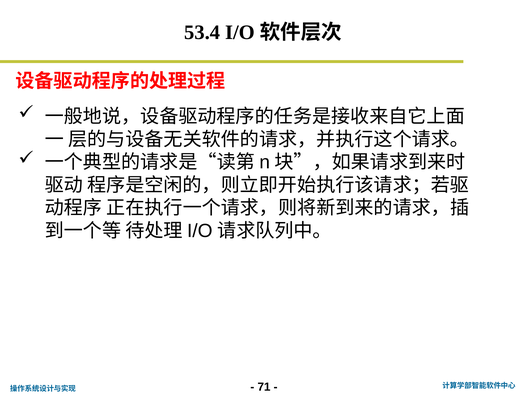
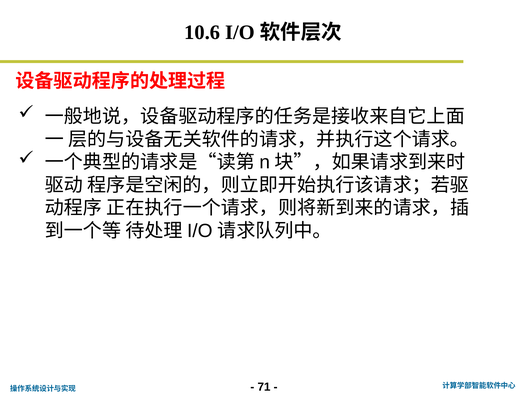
53.4: 53.4 -> 10.6 (202, 33)
